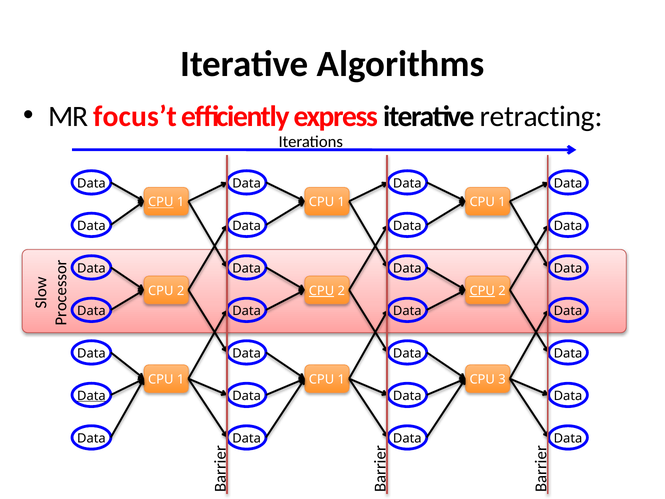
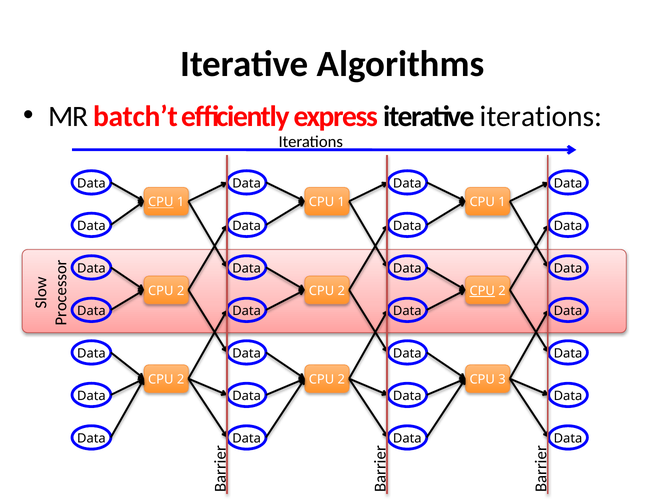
focus’t: focus’t -> batch’t (135, 116)
iterative retracting: retracting -> iterations (541, 116)
CPU underline: present -> none (322, 291)
1: 1 -> 2 (181, 379)
1: 1 -> 2 (341, 379)
Data underline: present -> none (91, 396)
